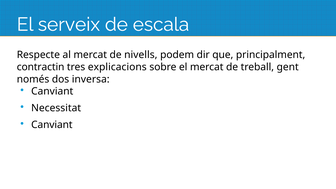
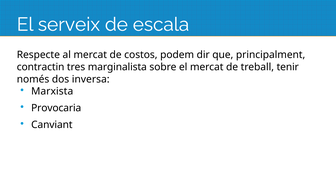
nivells: nivells -> costos (141, 55)
explicacions: explicacions -> marginalista (117, 67)
gent: gent -> tenir (288, 67)
Canviant: Canviant -> Marxista (52, 91)
Necessitat: Necessitat -> Provocaria (56, 108)
